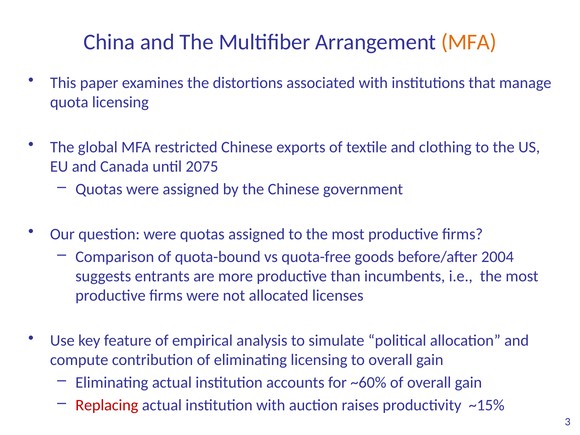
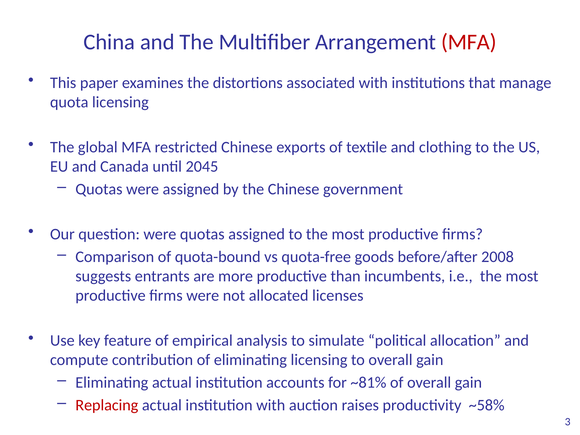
MFA colour: orange -> red (469, 42)
2075: 2075 -> 2045 (202, 167)
2004: 2004 -> 2008 (498, 257)
~60%: ~60% -> ~81% (368, 383)
~15%: ~15% -> ~58% (487, 405)
